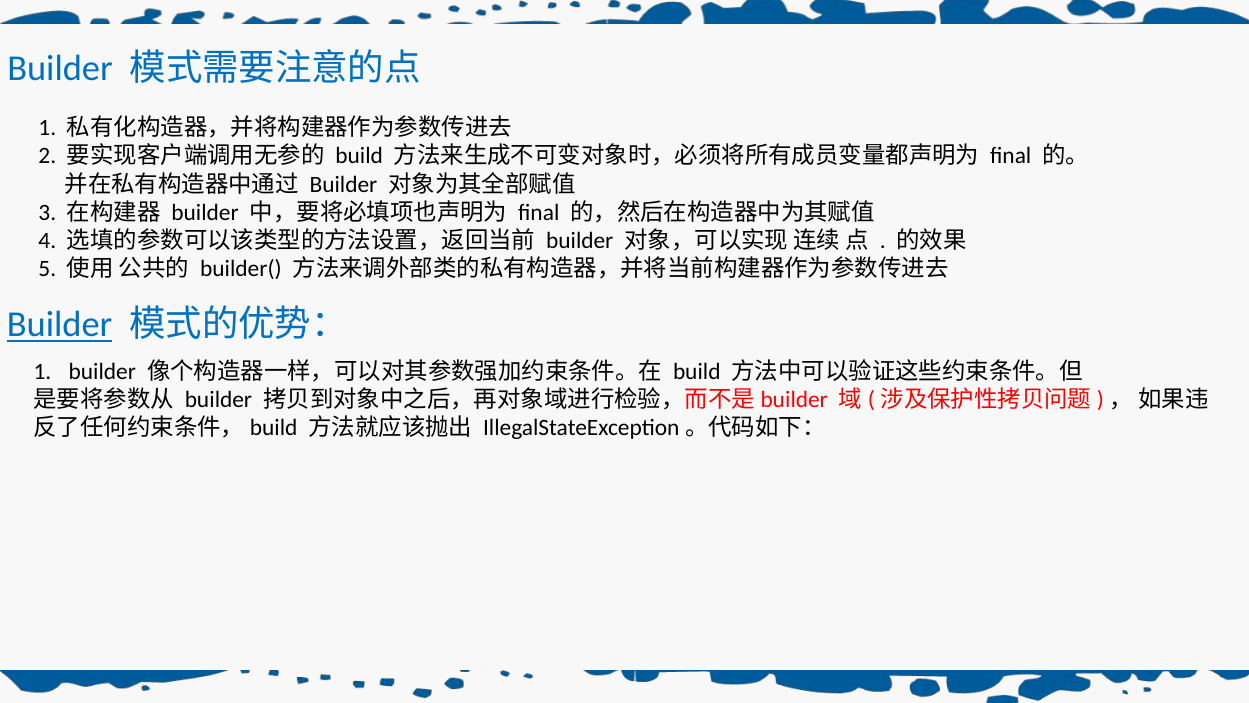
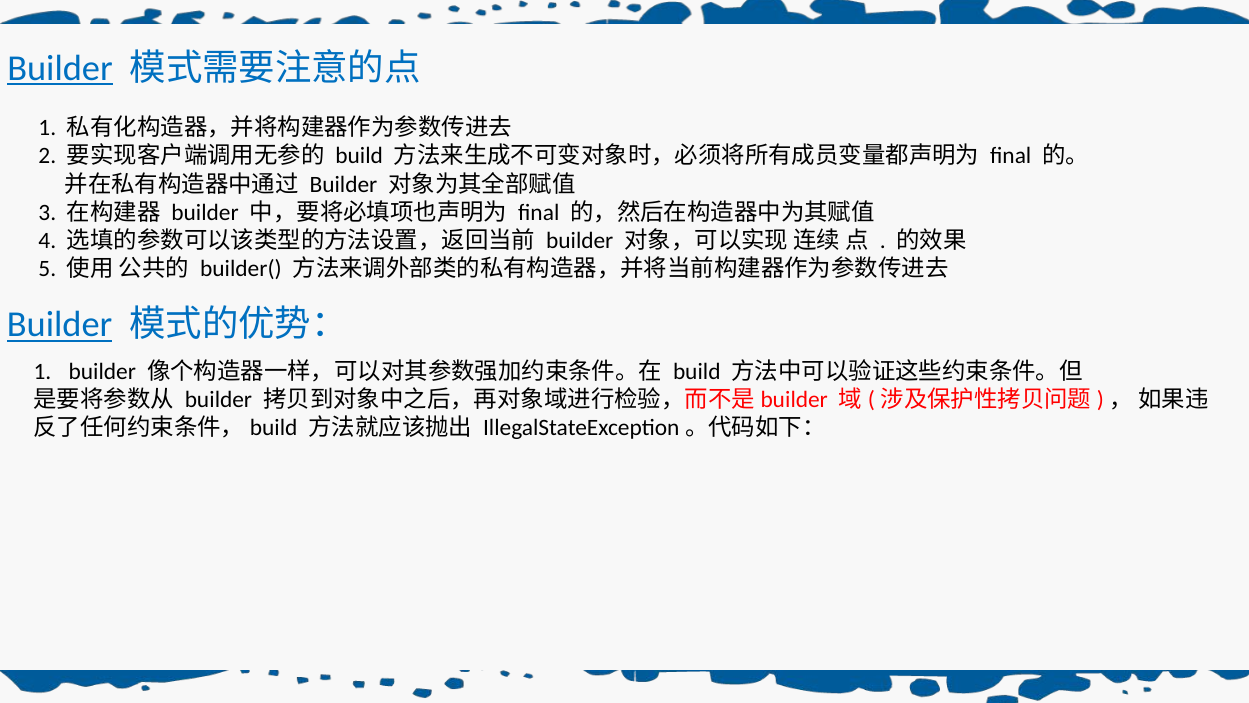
Builder underline: none -> present (60, 68)
